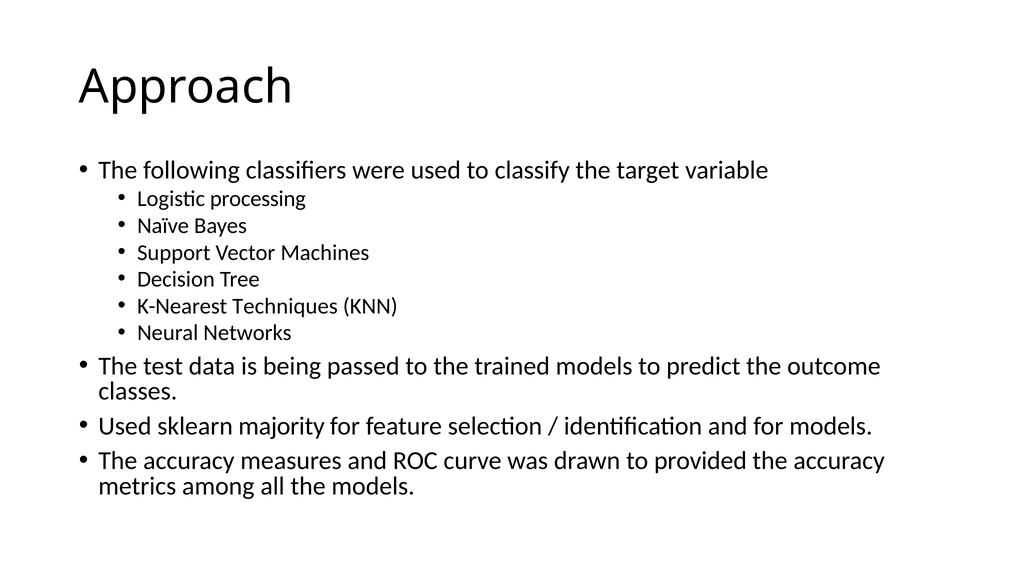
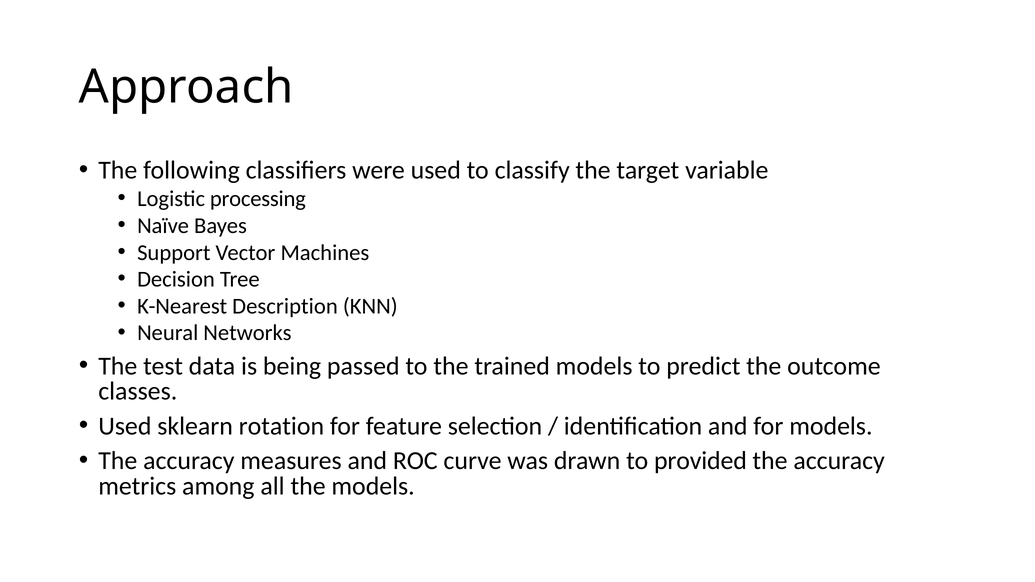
Techniques: Techniques -> Description (285, 306)
majority: majority -> rotation (281, 426)
